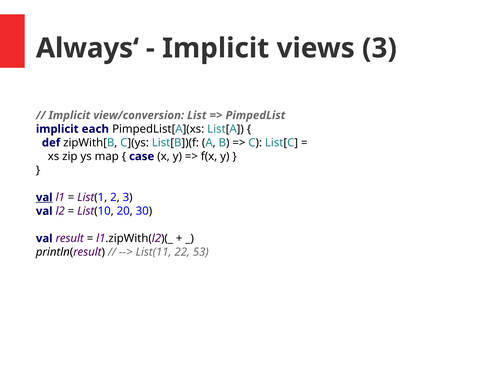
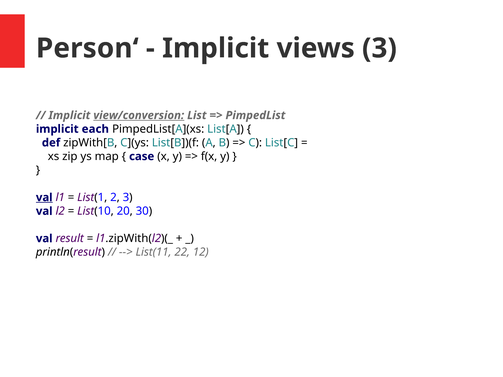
Always‘: Always‘ -> Person‘ (87, 48)
view/conversion underline: none -> present (139, 115)
53: 53 -> 12 (201, 252)
